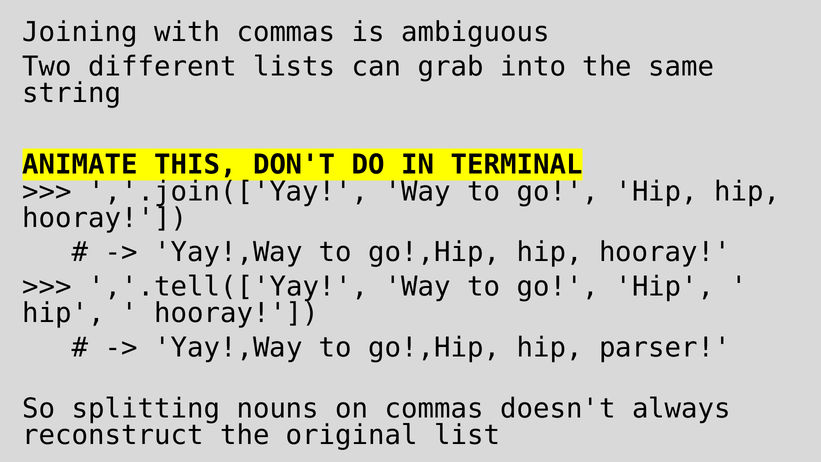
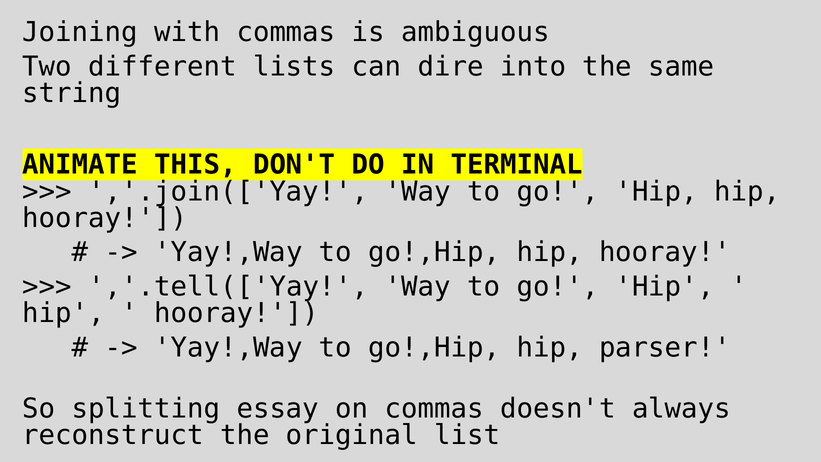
grab: grab -> dire (451, 67)
nouns: nouns -> essay (278, 408)
